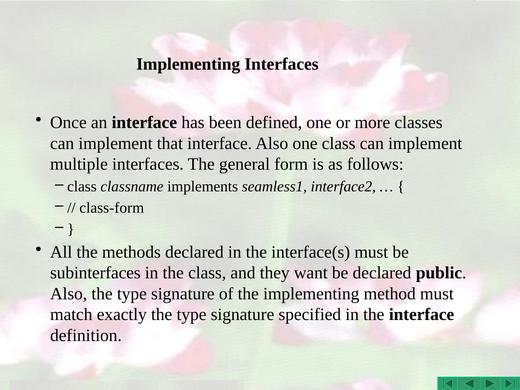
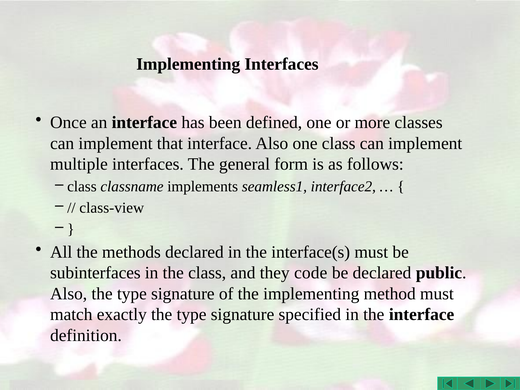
class-form: class-form -> class-view (112, 208)
want: want -> code (311, 273)
